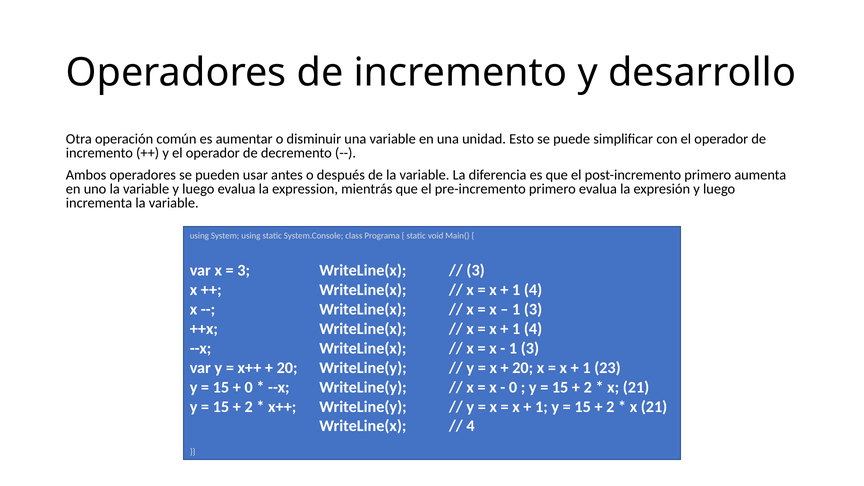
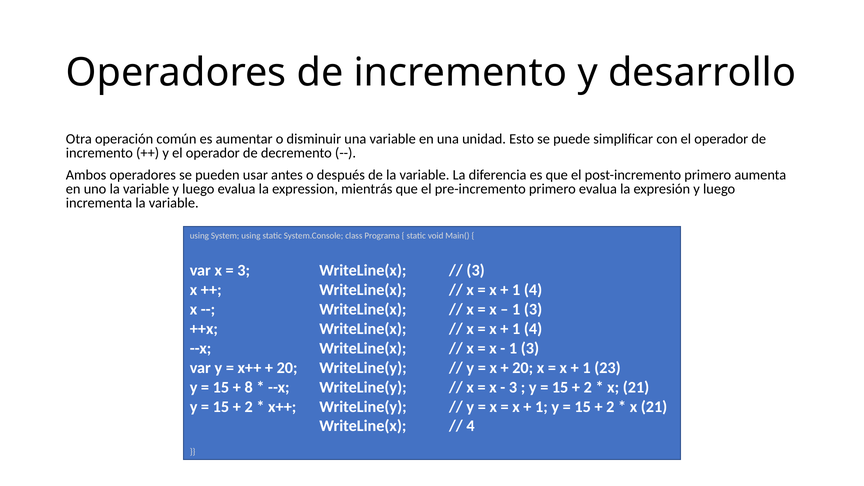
0: 0 -> 8 (249, 387)
0: 0 -> 3 (513, 387)
